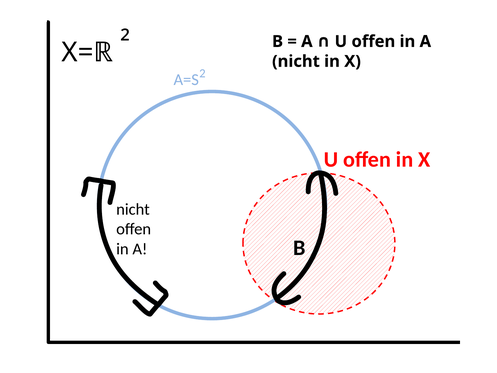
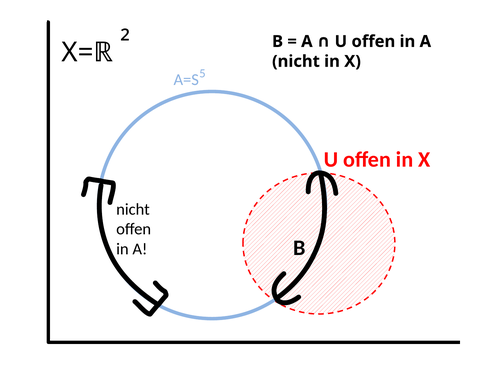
2: 2 -> 5 (202, 73)
